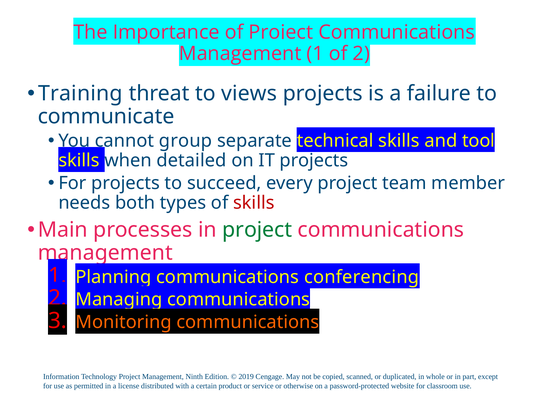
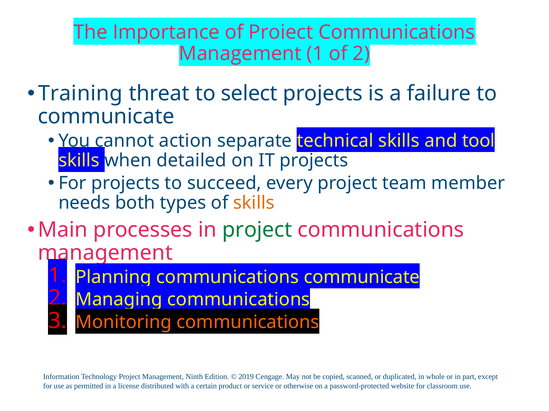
views: views -> select (249, 94)
group: group -> action (186, 141)
skills colour: red -> orange (254, 203)
conferencing: conferencing -> communicate (362, 278)
